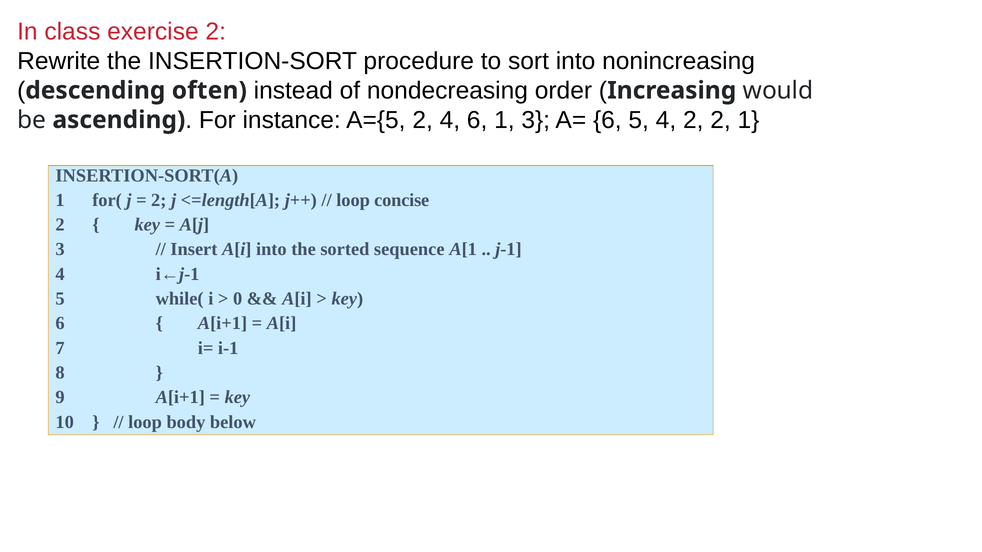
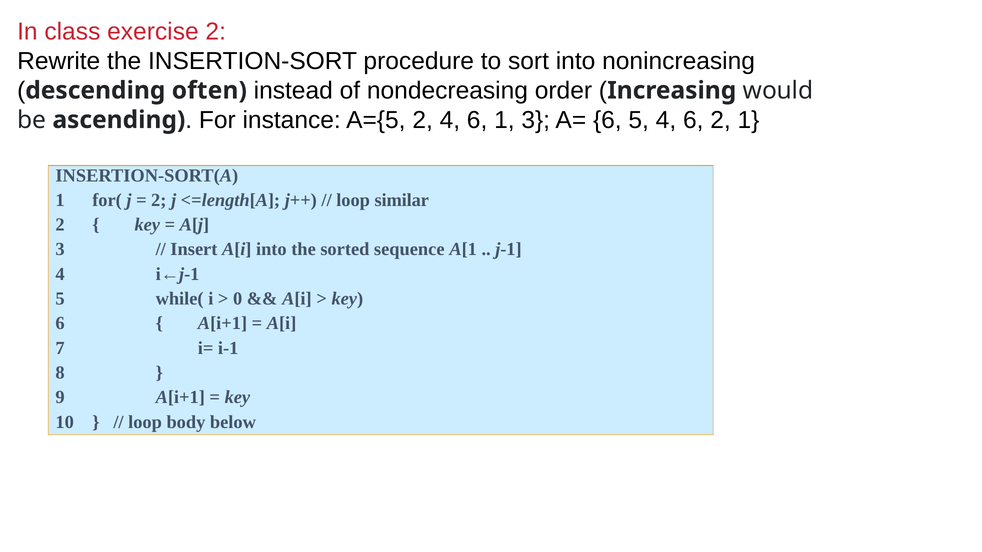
5 4 2: 2 -> 6 (693, 120)
concise: concise -> similar (402, 200)
